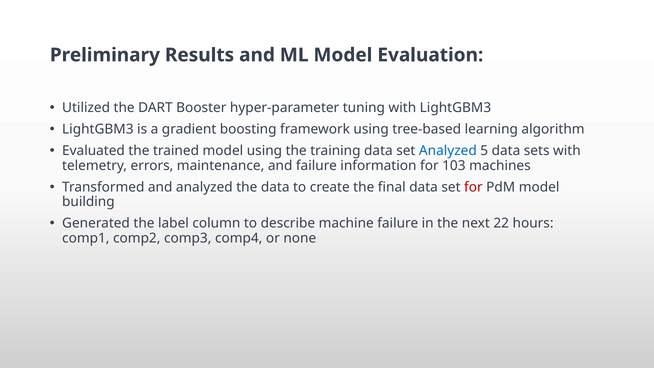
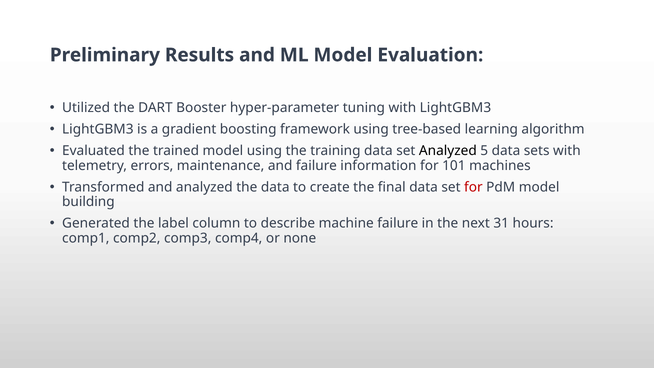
Analyzed colour: blue -> black (448, 151)
103: 103 -> 101 (454, 166)
22: 22 -> 31 (501, 223)
